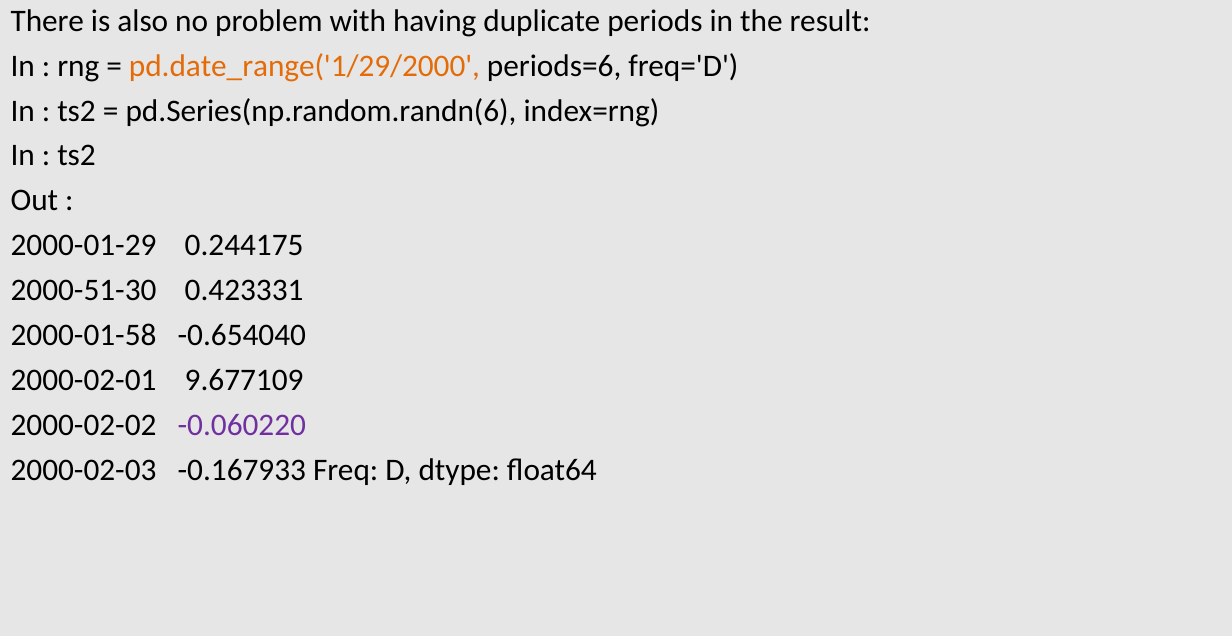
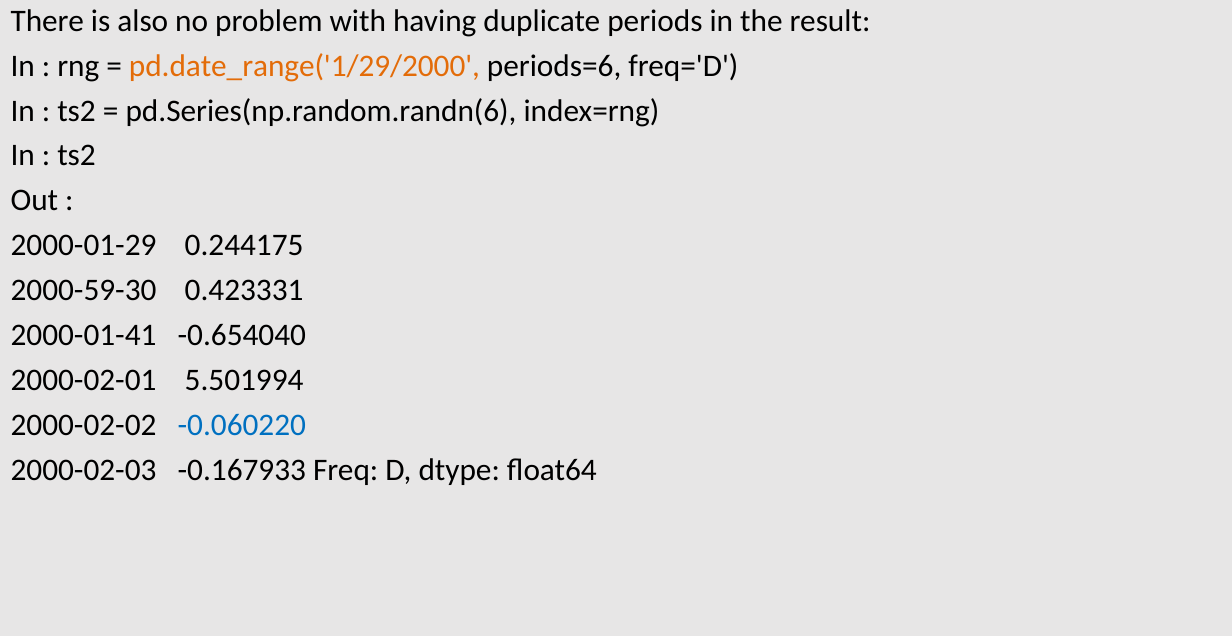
2000-51-30: 2000-51-30 -> 2000-59-30 (84, 290)
2000-01-58: 2000-01-58 -> 2000-01-41 (84, 335)
9.677109: 9.677109 -> 5.501994 (244, 380)
-0.060220 colour: purple -> blue (242, 425)
